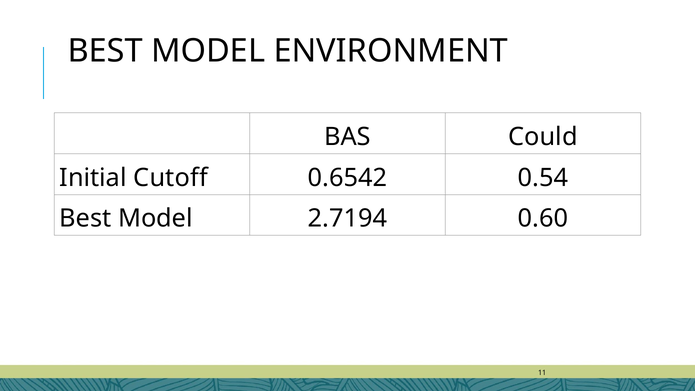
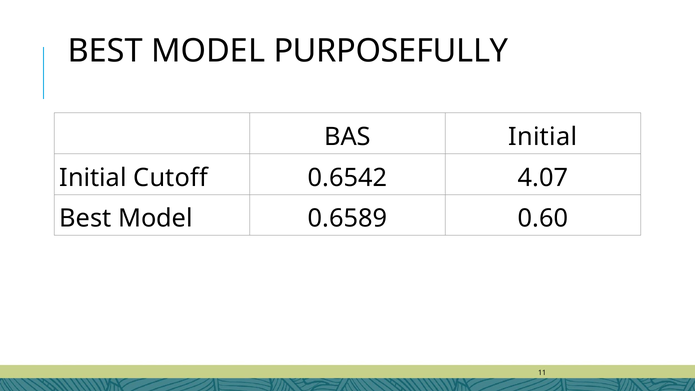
ENVIRONMENT: ENVIRONMENT -> PURPOSEFULLY (391, 51)
BAS Could: Could -> Initial (543, 137)
0.54: 0.54 -> 4.07 (543, 178)
2.7194: 2.7194 -> 0.6589 (347, 219)
